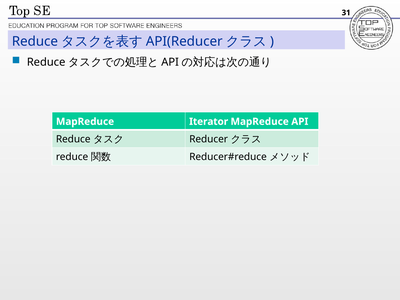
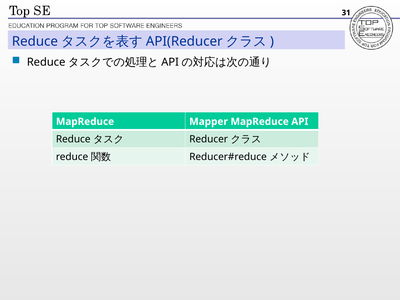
Iterator: Iterator -> Mapper (209, 122)
